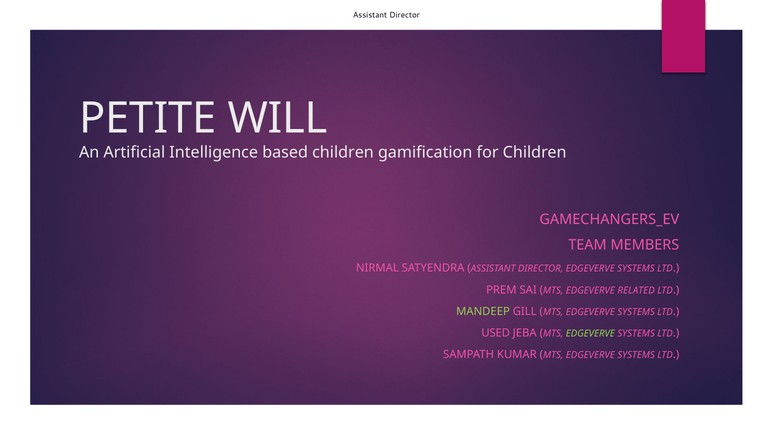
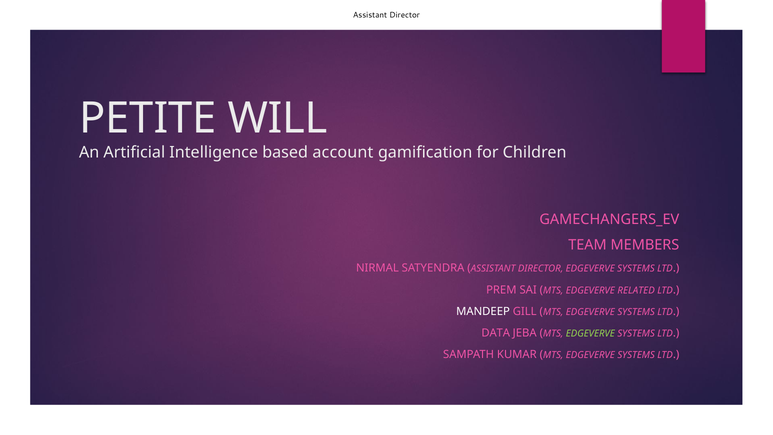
based children: children -> account (343, 152)
MANDEEP colour: light green -> white (483, 311)
USED: USED -> DATA (496, 333)
